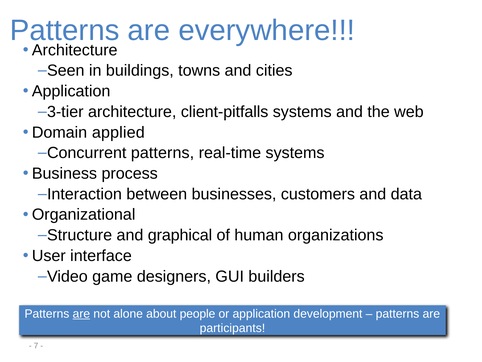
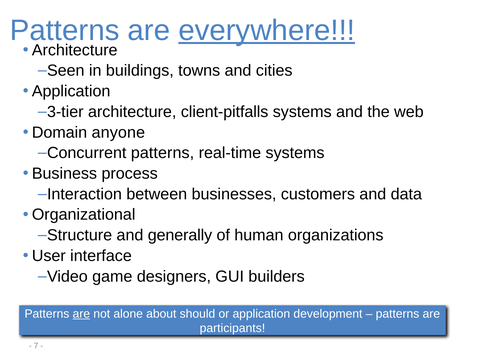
everywhere underline: none -> present (267, 30)
applied: applied -> anyone (118, 132)
graphical: graphical -> generally (180, 235)
people: people -> should (197, 313)
